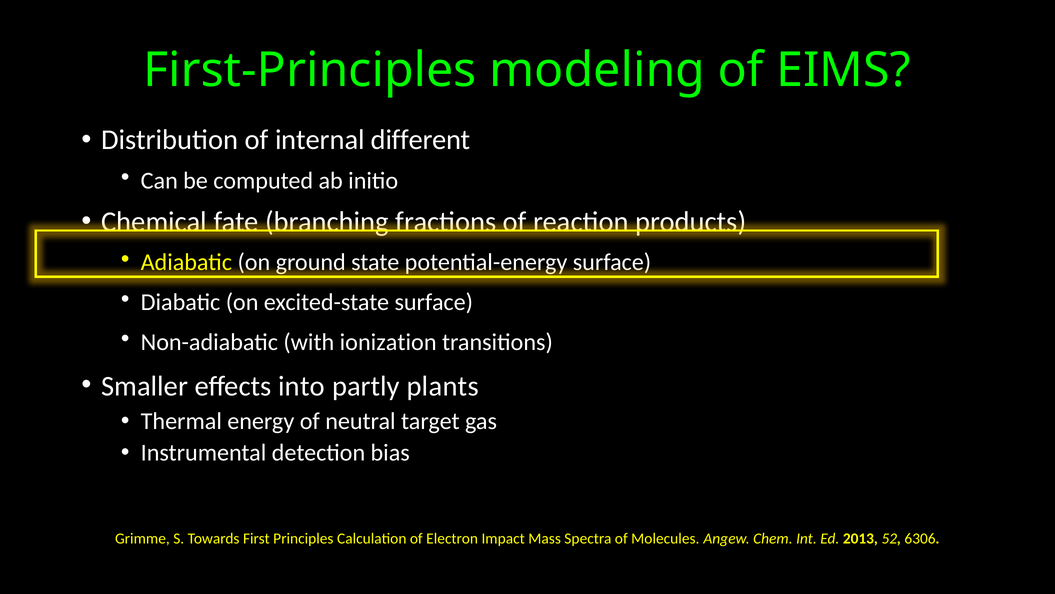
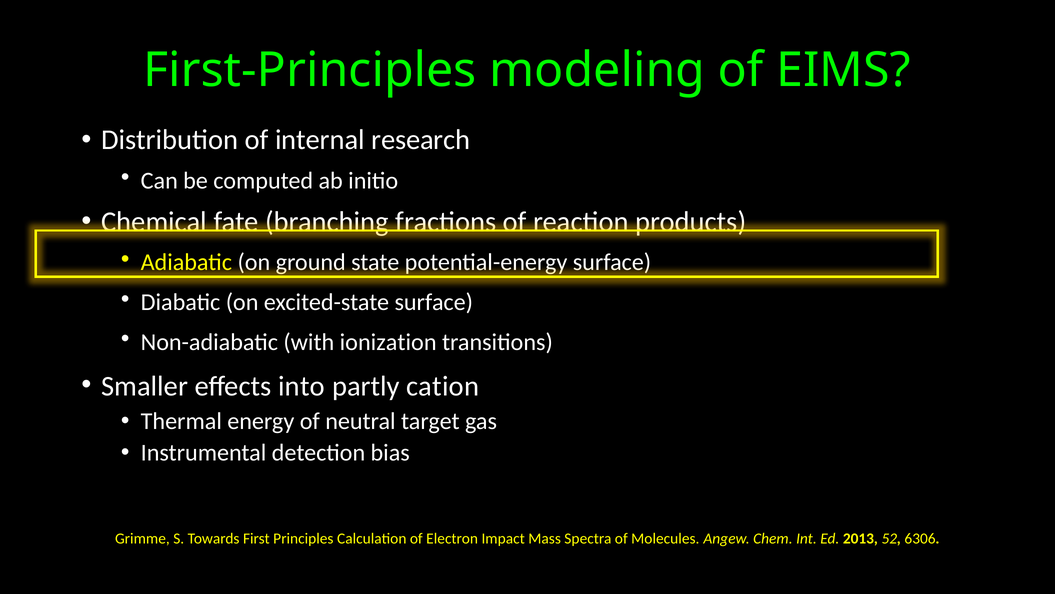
different: different -> research (421, 140)
plants: plants -> cation (443, 386)
